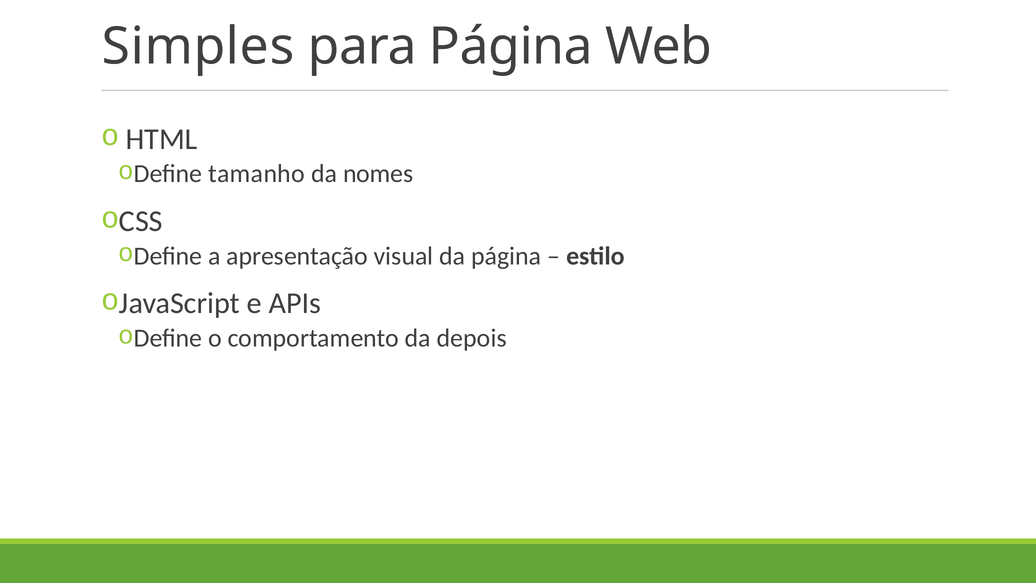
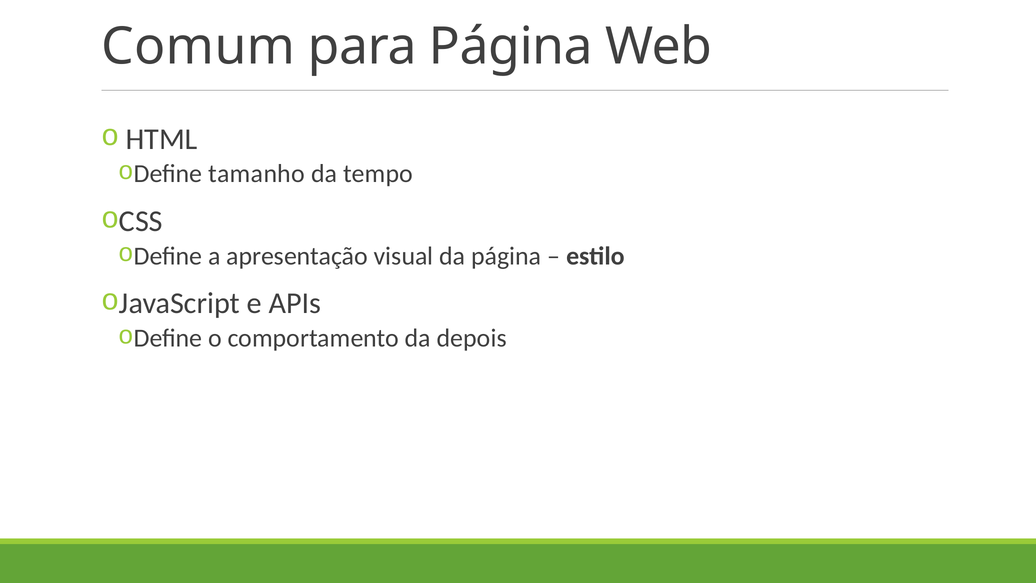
Simples: Simples -> Comum (198, 47)
nomes: nomes -> tempo (378, 174)
